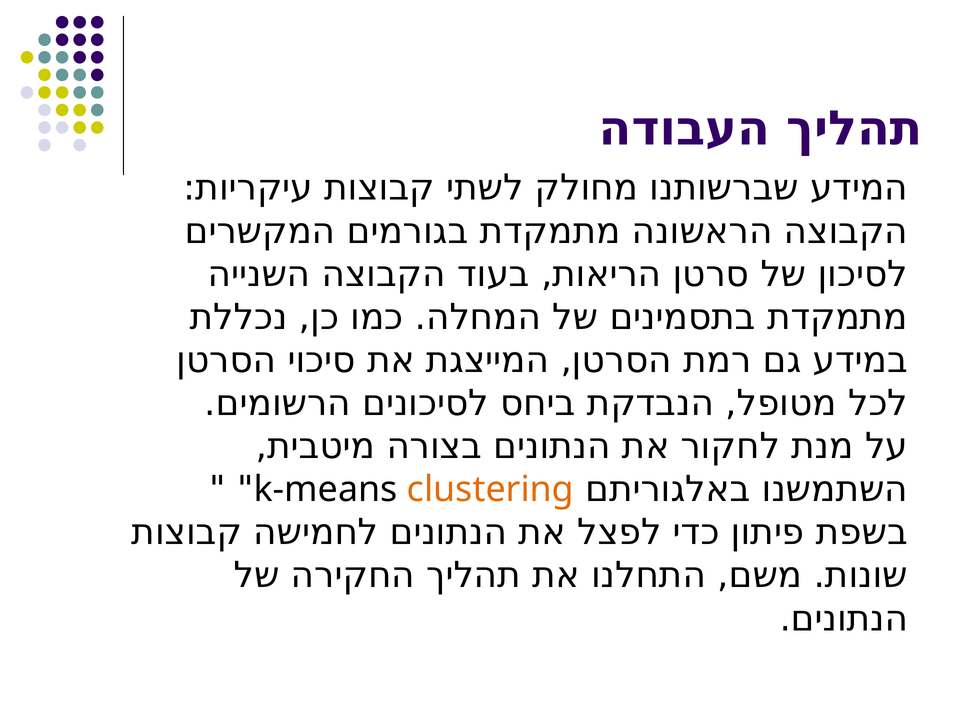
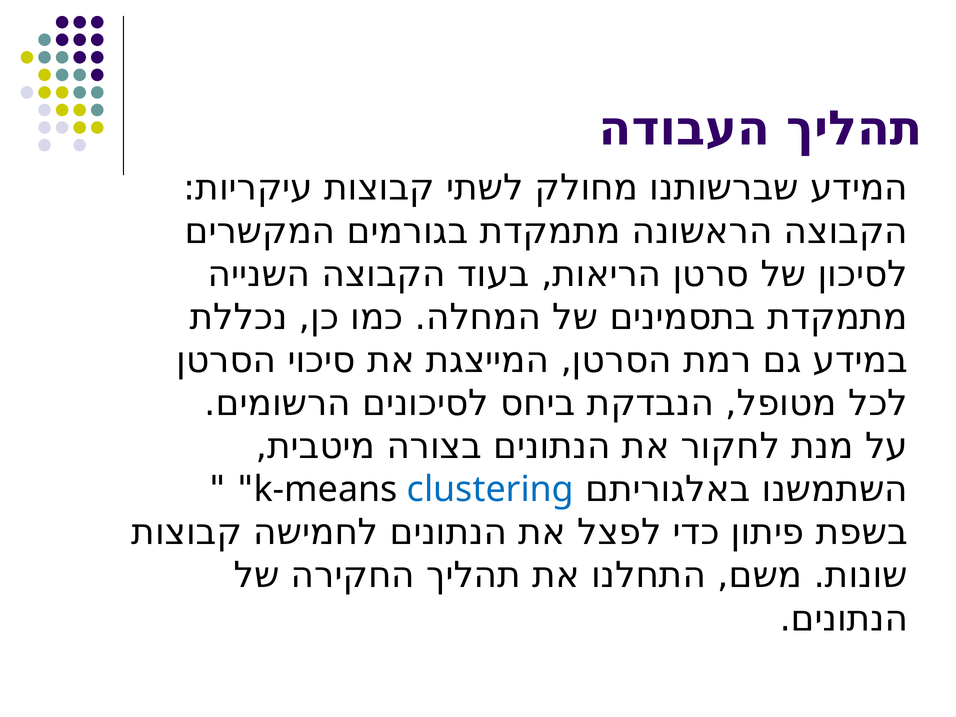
clustering colour: orange -> blue (490, 490)
